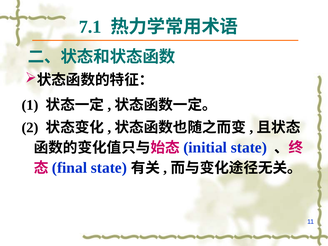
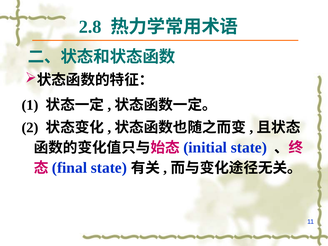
7.1: 7.1 -> 2.8 (90, 27)
